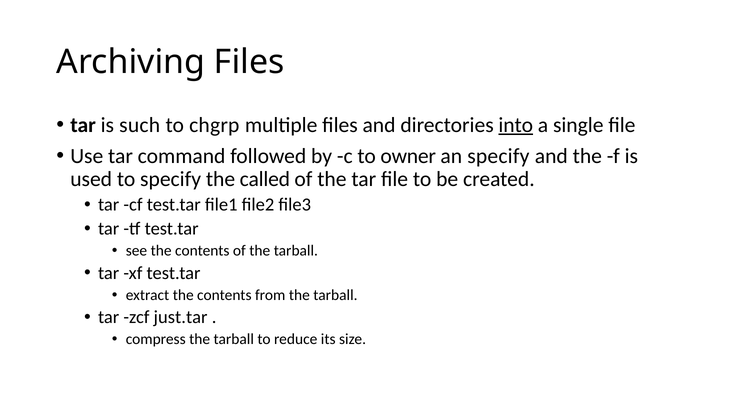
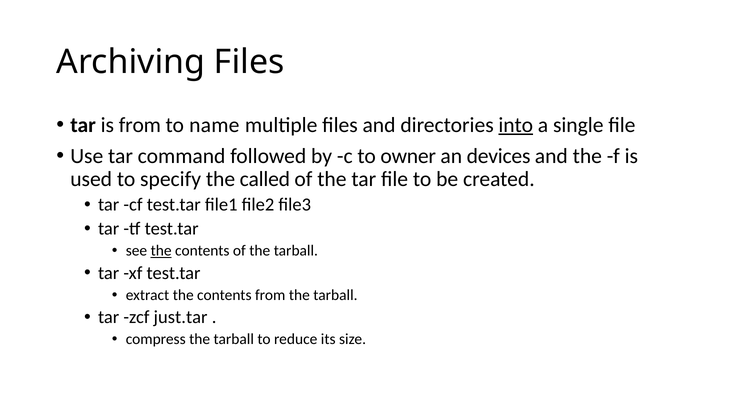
is such: such -> from (140, 125)
chgrp: chgrp -> name (214, 125)
an specify: specify -> devices (499, 156)
the underline: none -> present (161, 251)
